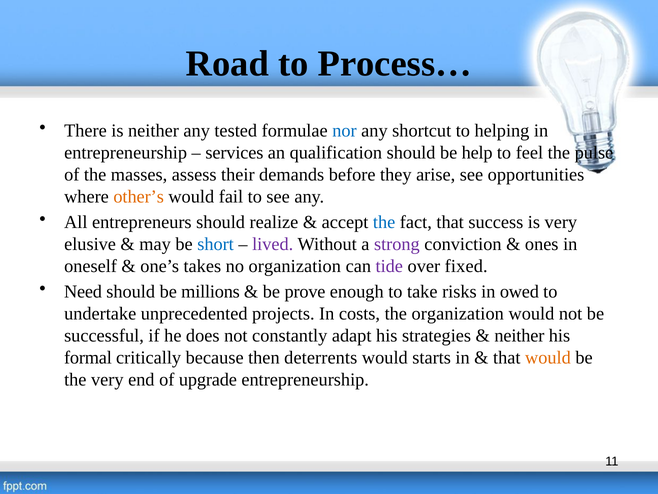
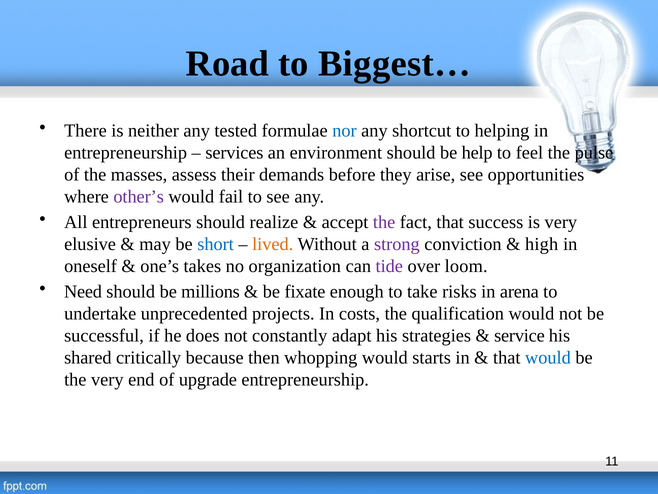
Process…: Process… -> Biggest… (395, 63)
qualification: qualification -> environment (336, 153)
other’s colour: orange -> purple (139, 197)
the colour: blue -> purple (384, 222)
lived colour: purple -> orange (273, 244)
ones: ones -> high (542, 244)
fixed: fixed -> loom (466, 266)
prove: prove -> fixate (305, 292)
owed: owed -> arena (519, 292)
the organization: organization -> qualification (458, 314)
neither: neither -> service (519, 335)
formal: formal -> shared (88, 357)
deterrents: deterrents -> whopping (321, 357)
would colour: orange -> blue (548, 357)
